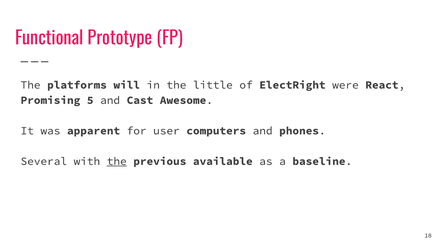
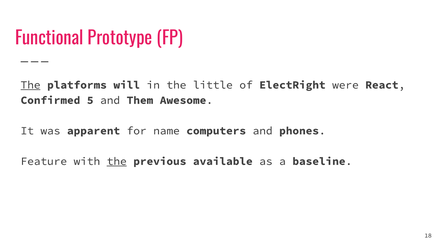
The underline: none -> present (31, 85)
Promising: Promising -> Confirmed (50, 100)
Cast: Cast -> Them (140, 100)
user: user -> name (166, 131)
Several: Several -> Feature (44, 161)
